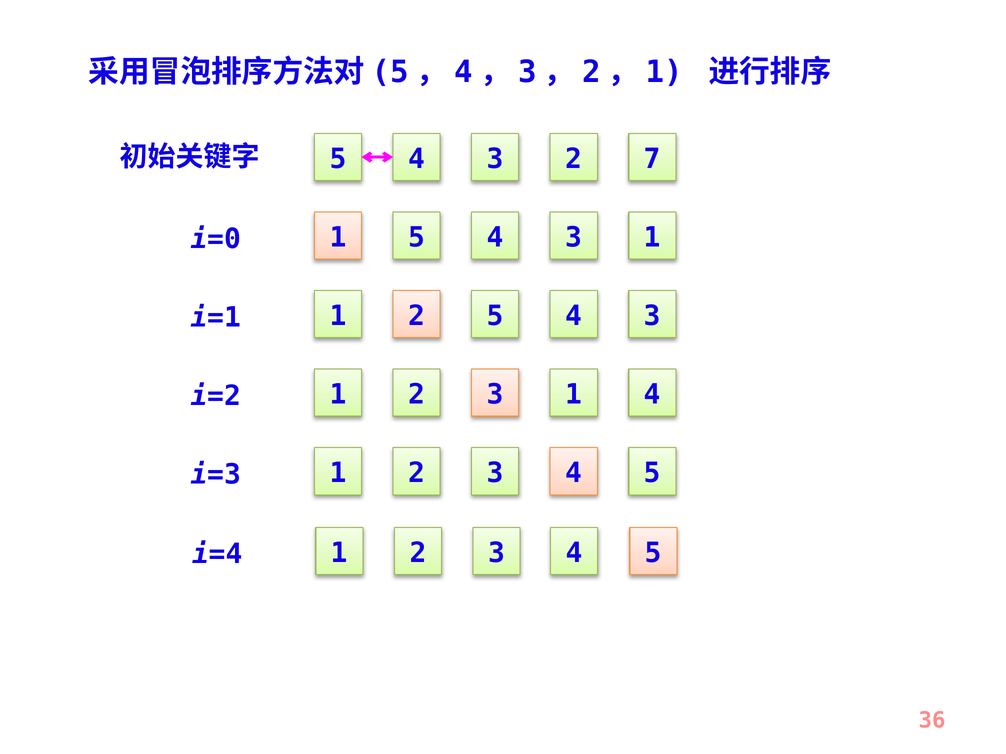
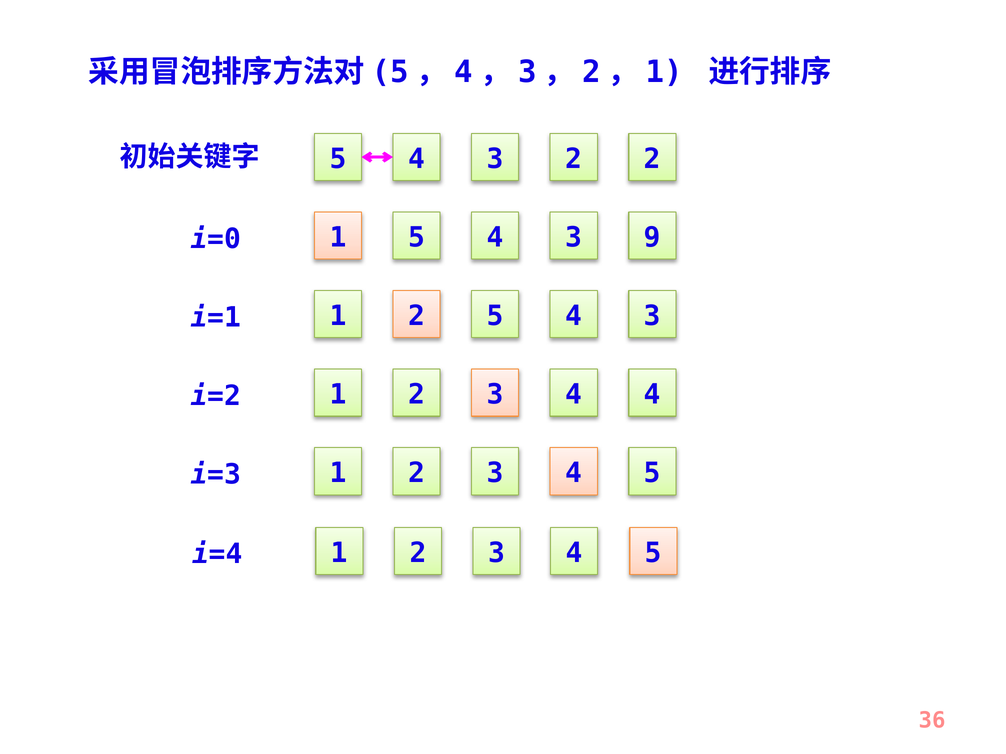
2 7: 7 -> 2 (652, 159)
4 3 1: 1 -> 9 (652, 238)
1: 1 -> 4 (574, 395)
